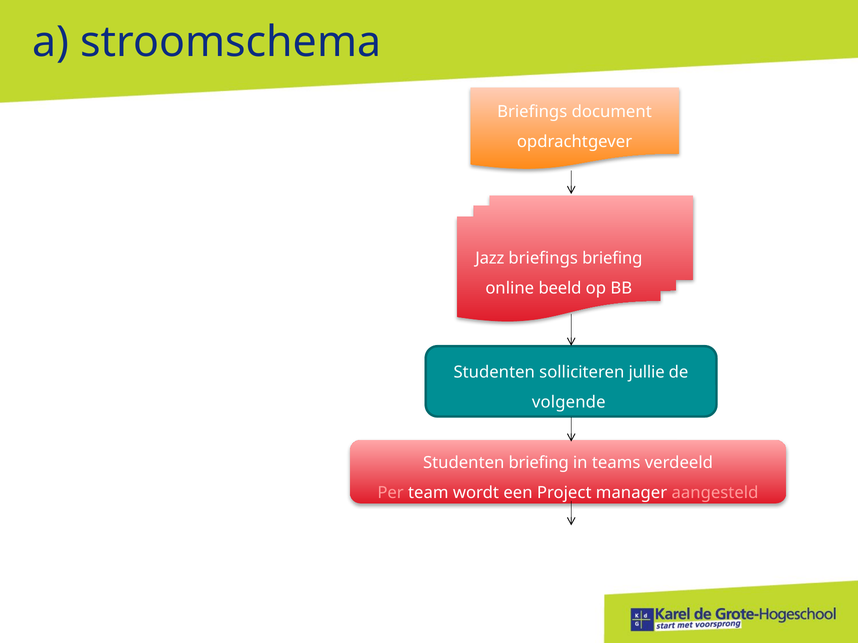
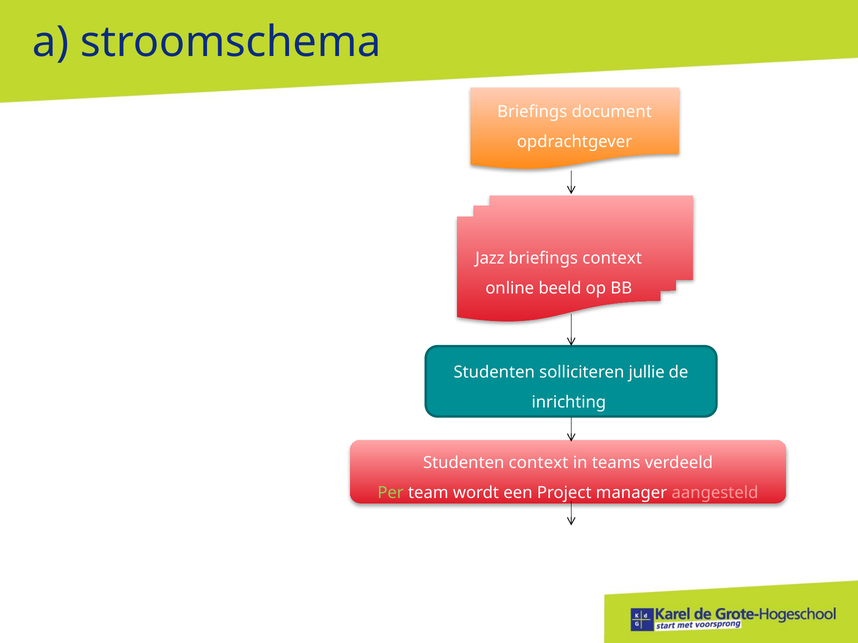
briefings briefing: briefing -> context (612, 258)
volgende: volgende -> inrichting (569, 403)
Studenten briefing: briefing -> context (539, 463)
Per colour: pink -> light green (391, 493)
